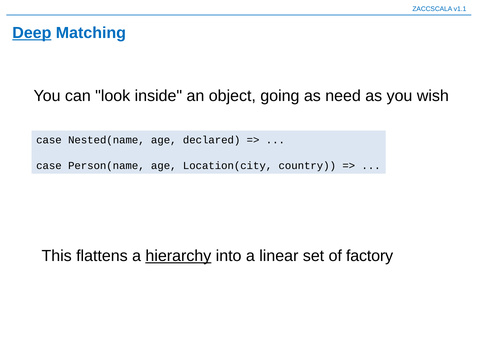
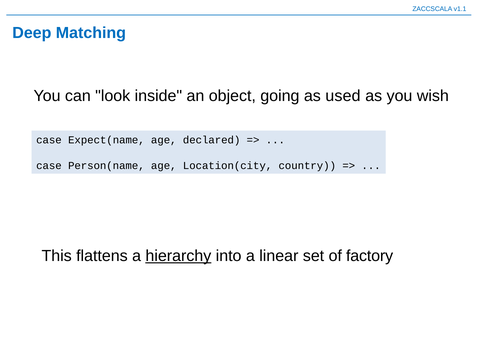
Deep underline: present -> none (32, 33)
need: need -> used (343, 96)
Nested(name: Nested(name -> Expect(name (106, 140)
